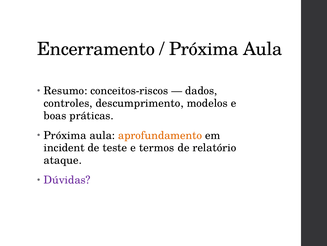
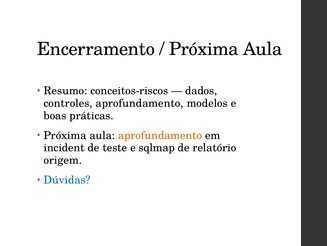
controles descumprimento: descumprimento -> aprofundamento (140, 103)
termos: termos -> sqlmap (157, 147)
ataque: ataque -> origem (63, 160)
Dúvidas colour: purple -> blue (67, 180)
